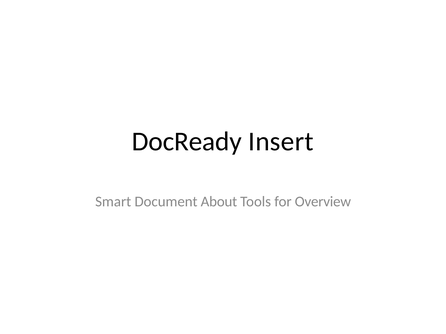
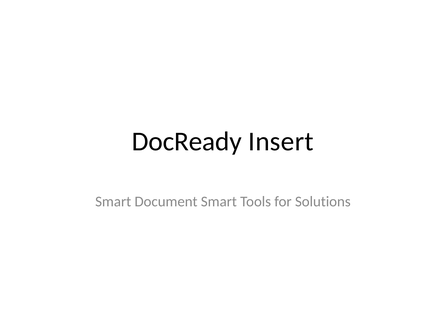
Document About: About -> Smart (219, 202)
Overview: Overview -> Solutions (323, 202)
